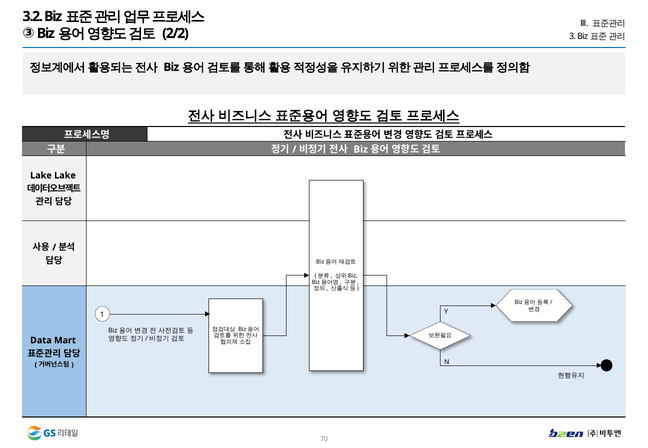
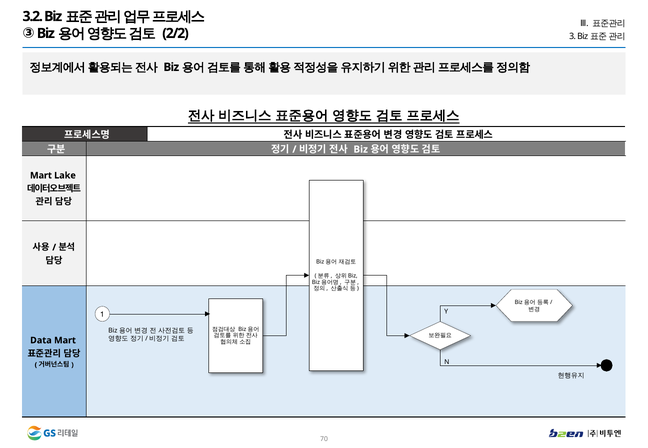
Lake: Lake -> Mart (41, 176)
